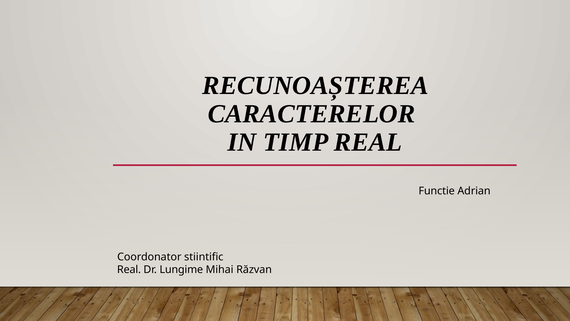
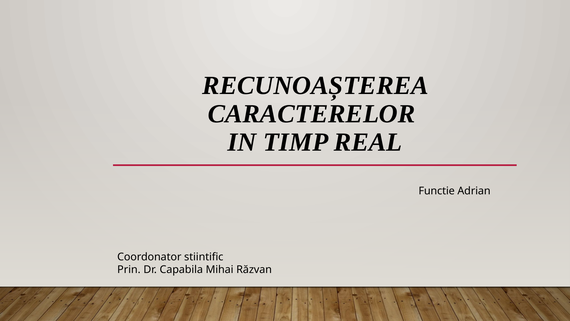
Real: Real -> Prin (129, 269)
Lungime: Lungime -> Capabila (181, 269)
